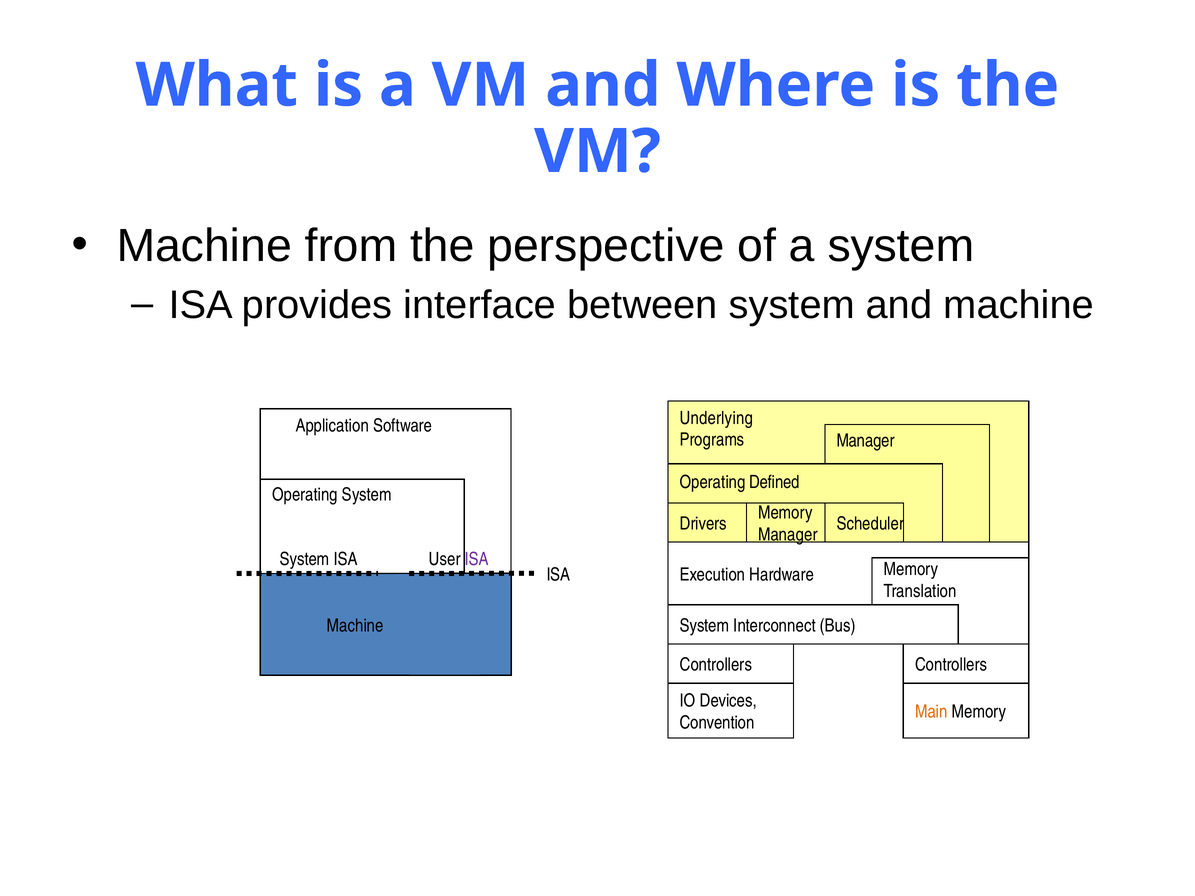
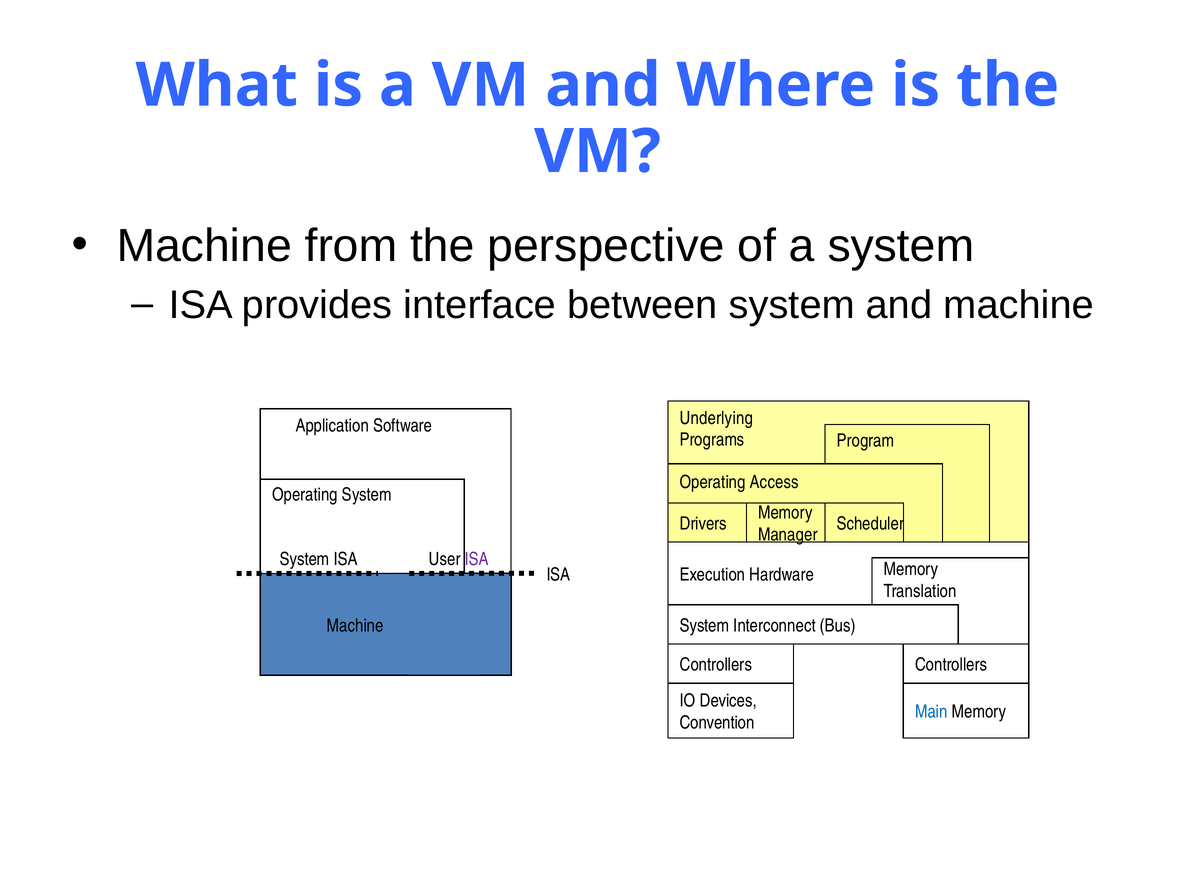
Programs Manager: Manager -> Program (865, 441)
Defined: Defined -> Access (774, 482)
Main colour: orange -> blue (931, 712)
